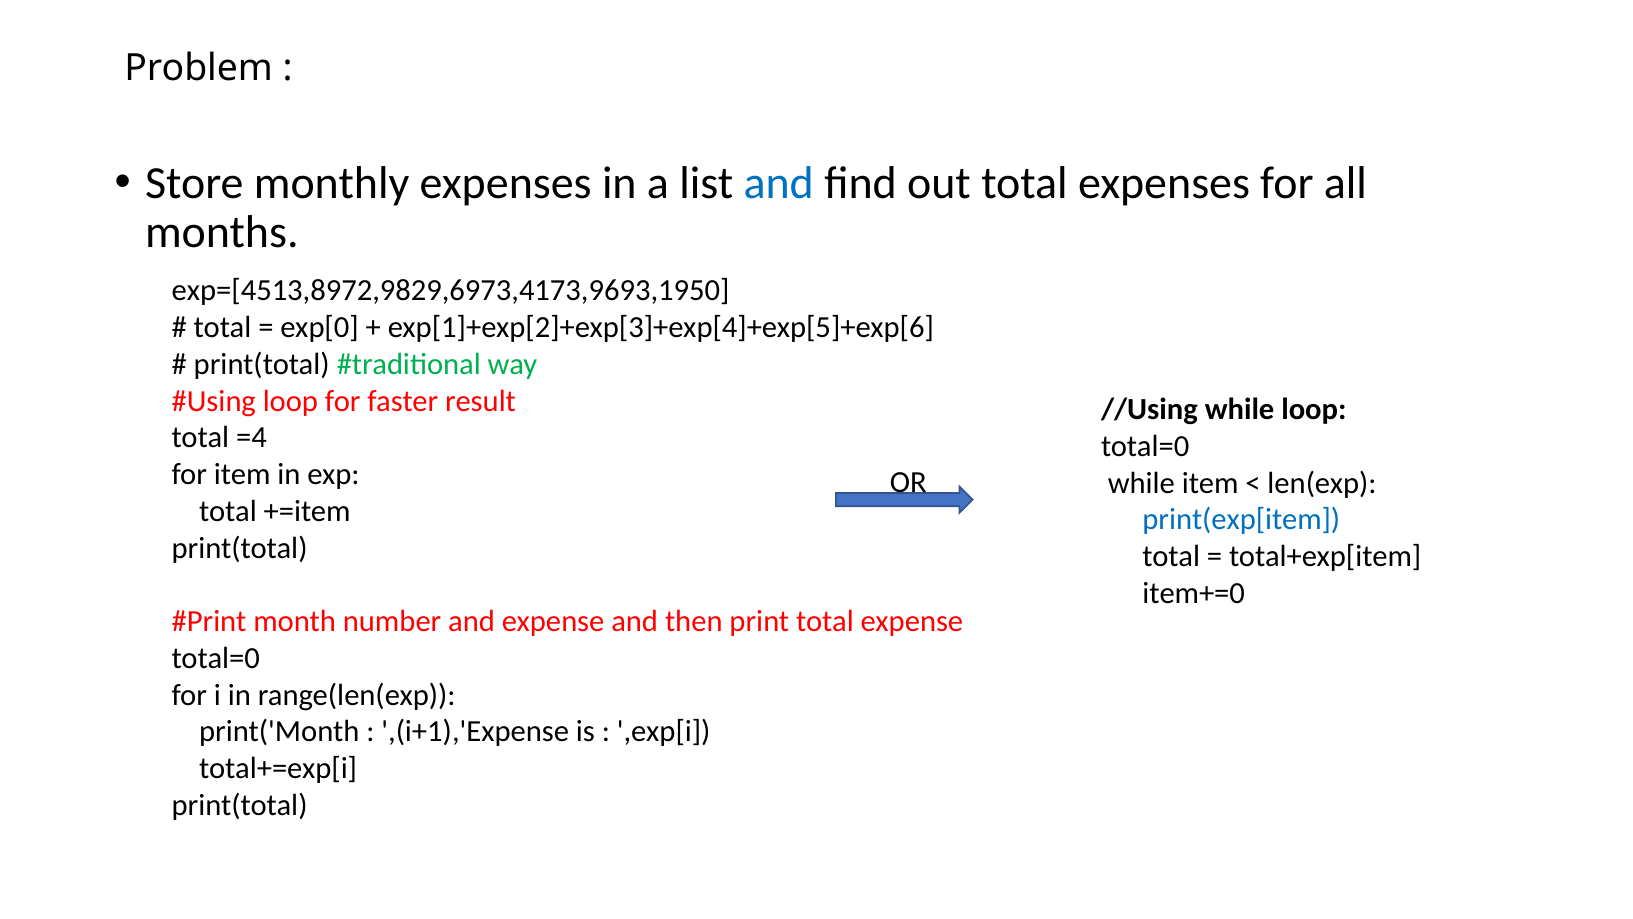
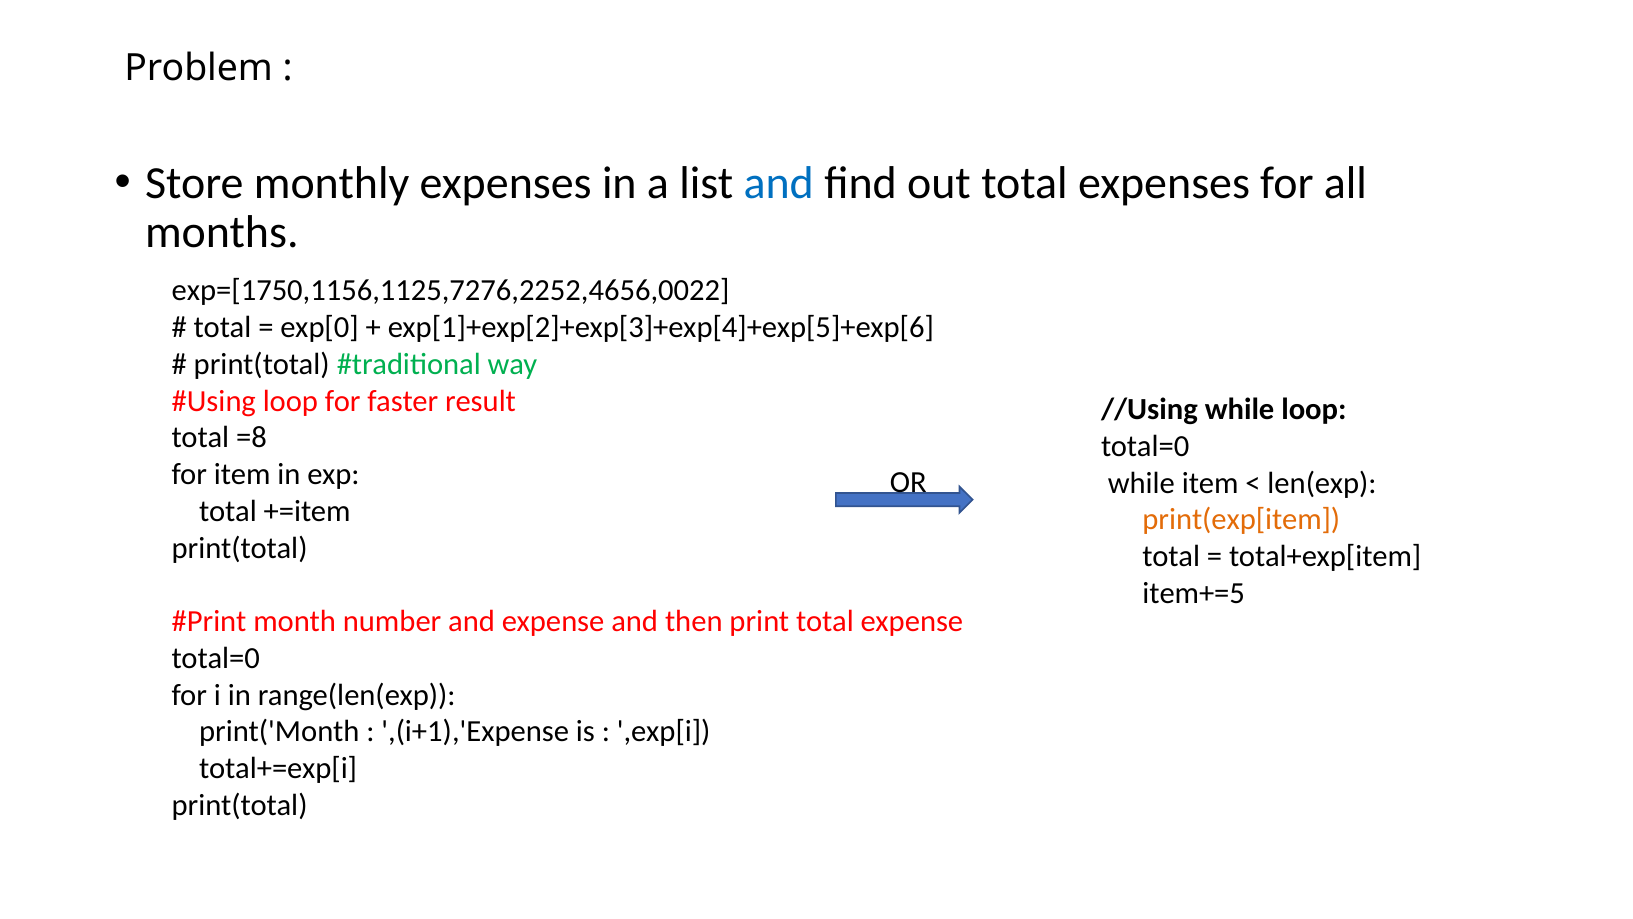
exp=[4513,8972,9829,6973,4173,9693,1950: exp=[4513,8972,9829,6973,4173,9693,1950 -> exp=[1750,1156,1125,7276,2252,4656,0022 (451, 290)
=4: =4 -> =8 (251, 437)
print(exp[item colour: blue -> orange (1241, 520)
item+=0: item+=0 -> item+=5 (1194, 593)
